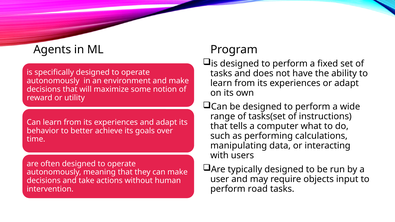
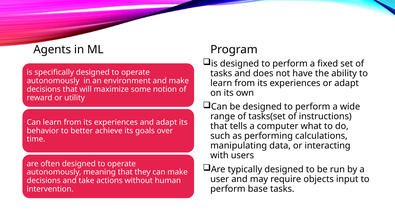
road: road -> base (258, 189)
